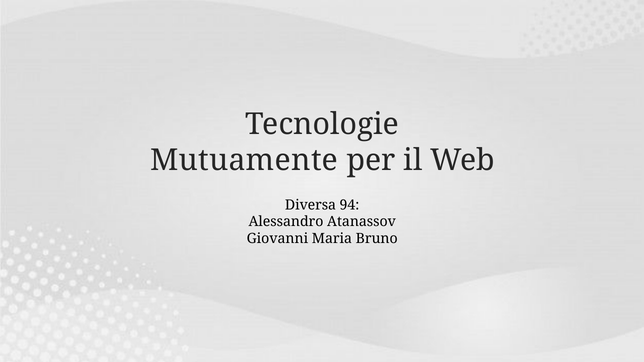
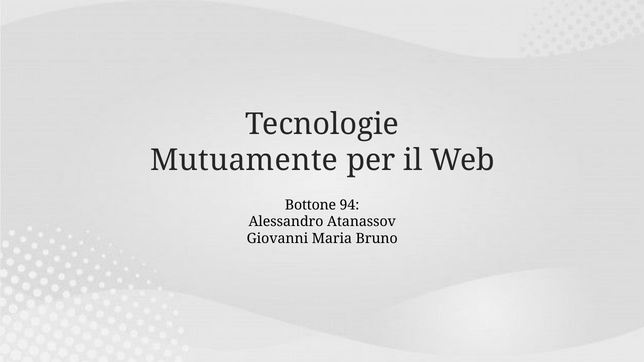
Diversa: Diversa -> Bottone (311, 205)
